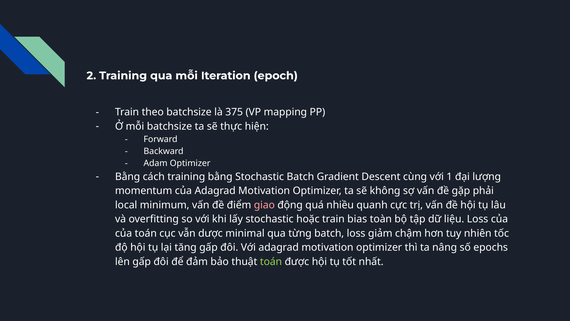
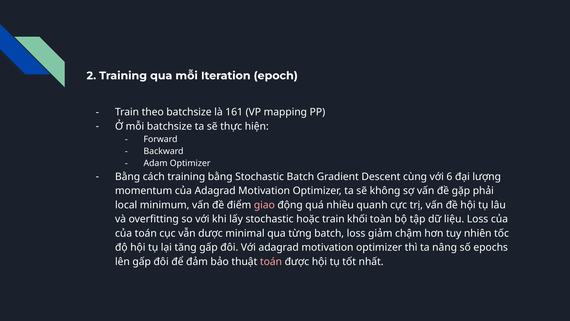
375: 375 -> 161 (234, 112)
1: 1 -> 6 (449, 177)
bias: bias -> khối (357, 219)
toán colour: light green -> pink (271, 261)
